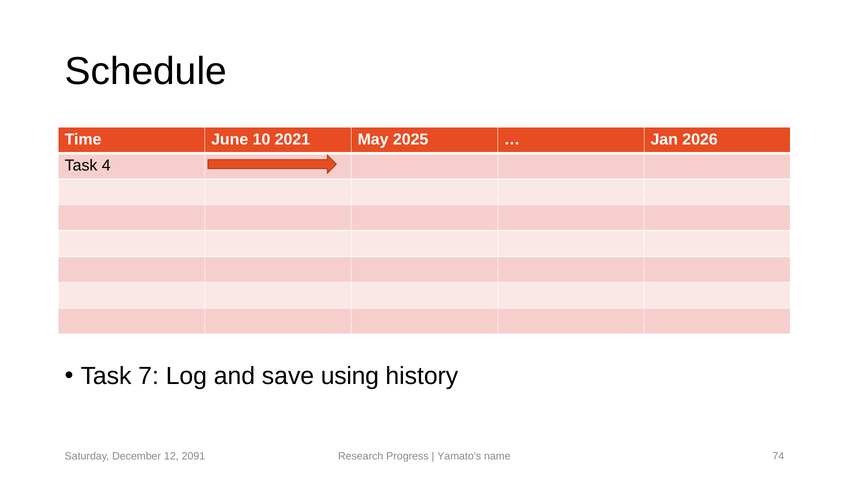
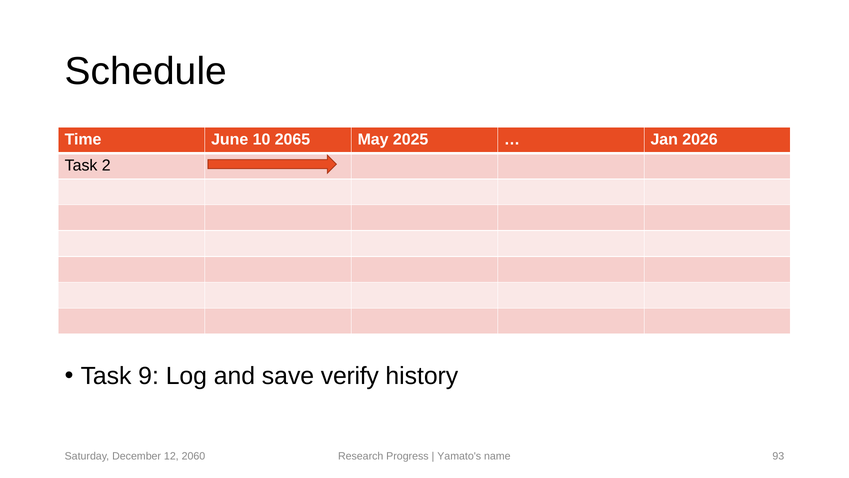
2021: 2021 -> 2065 (292, 139)
4: 4 -> 2 (106, 165)
7: 7 -> 9 (149, 376)
using: using -> verify (350, 376)
2091: 2091 -> 2060 (193, 456)
74: 74 -> 93 (778, 456)
